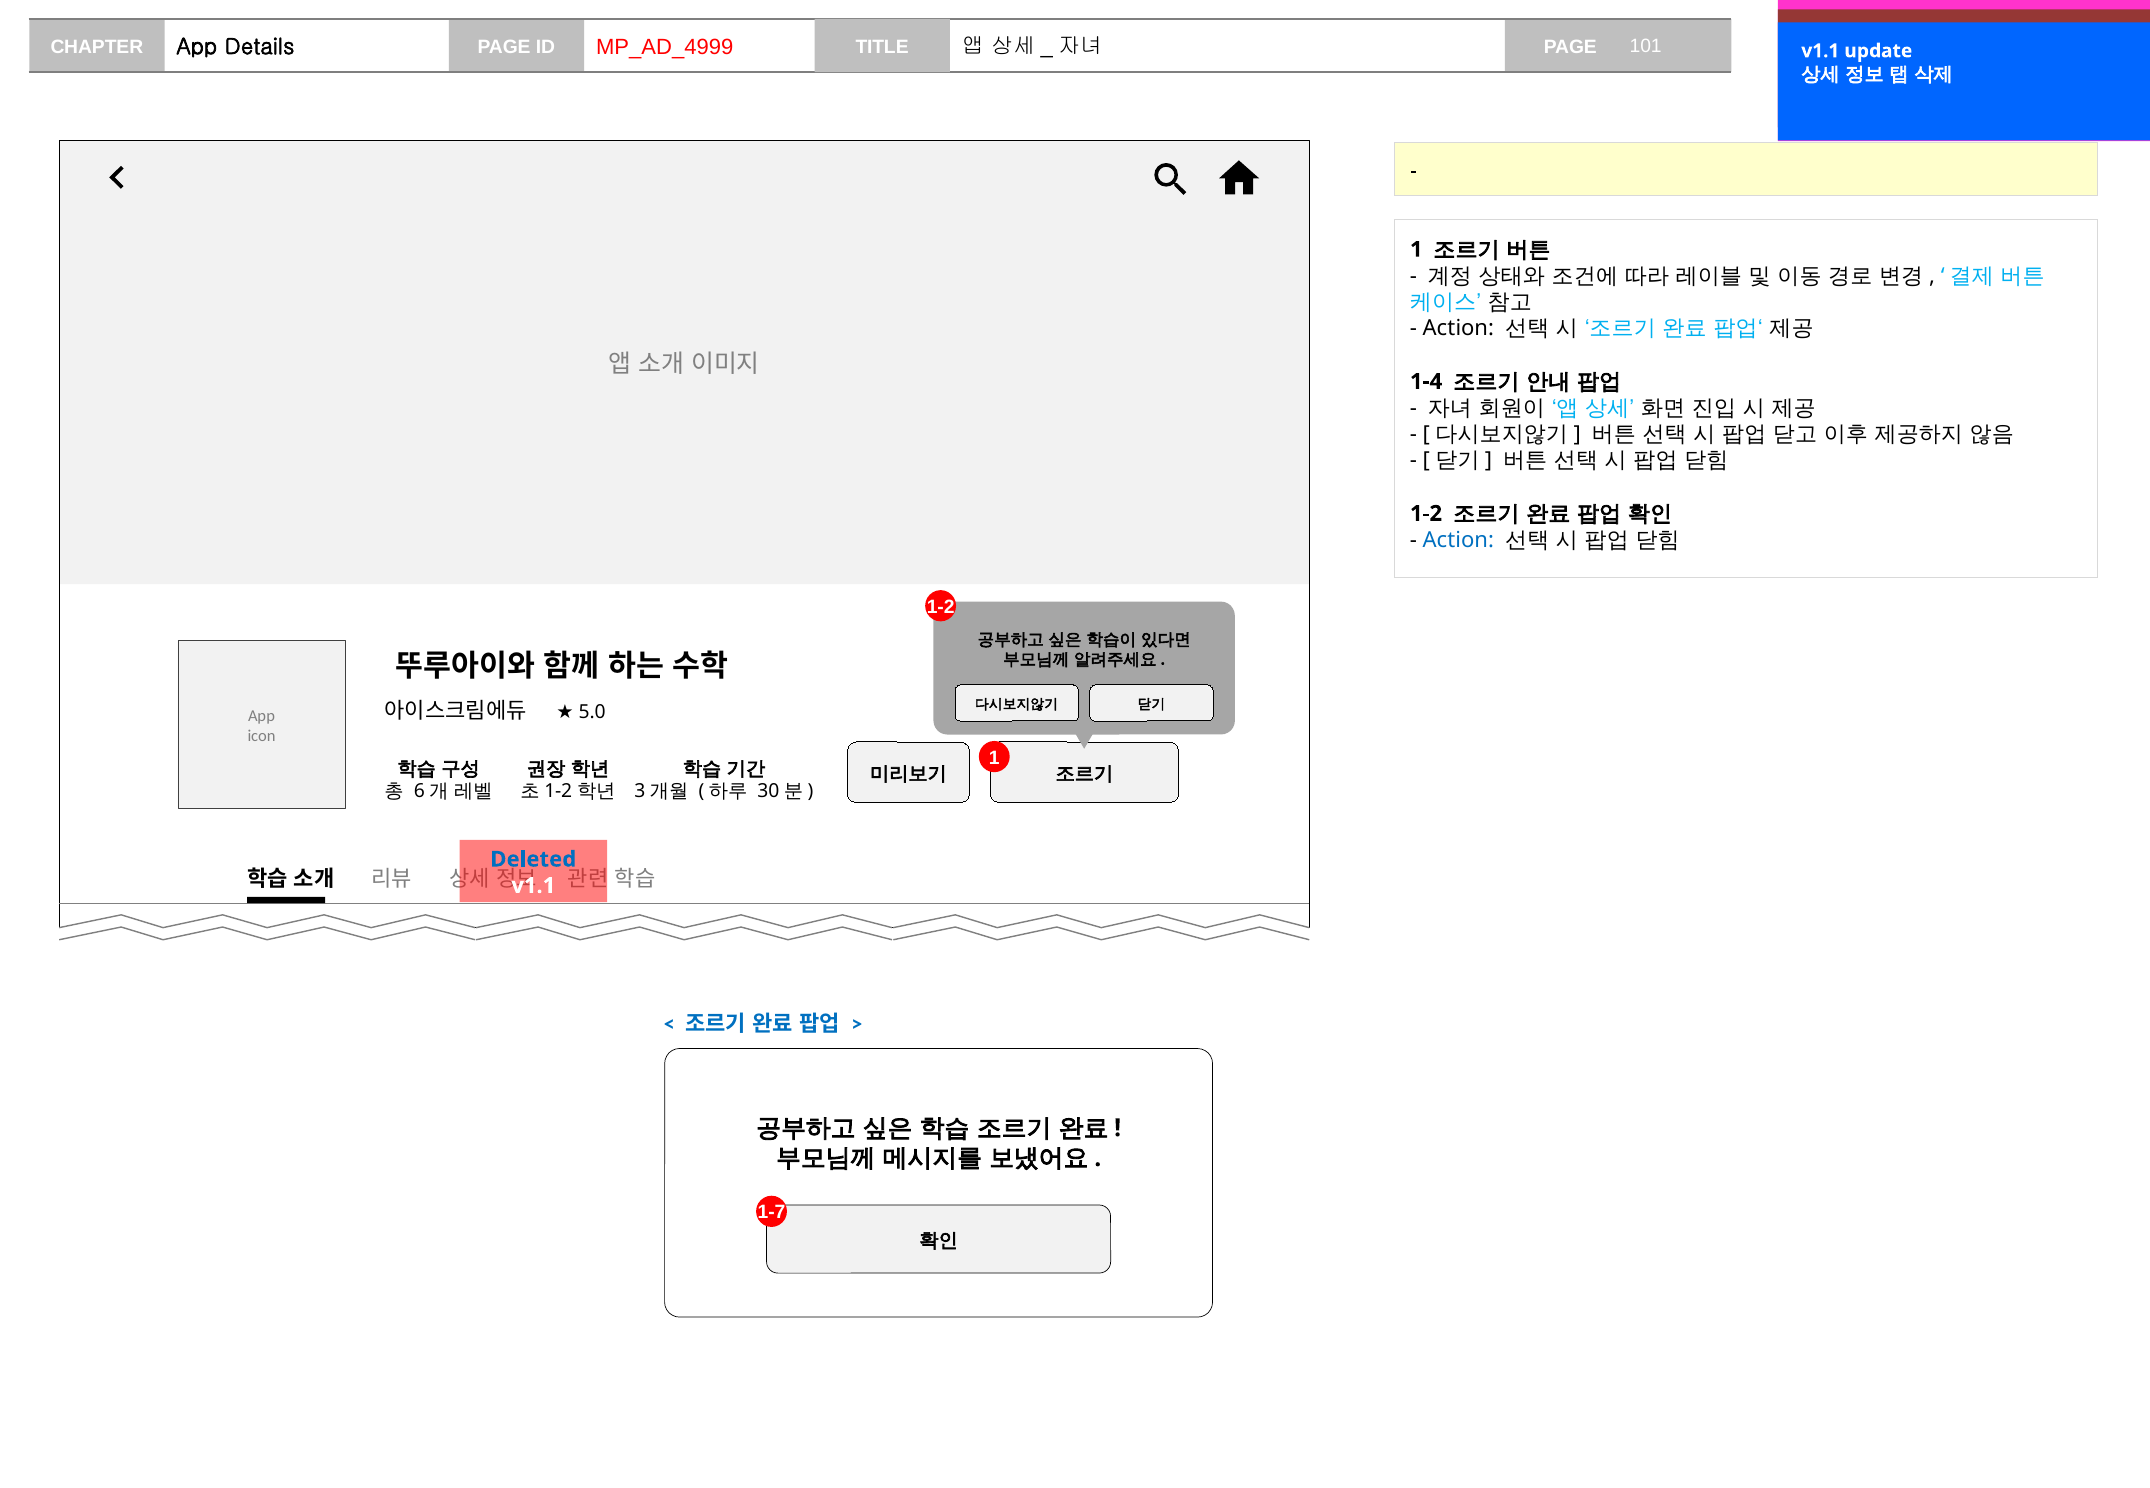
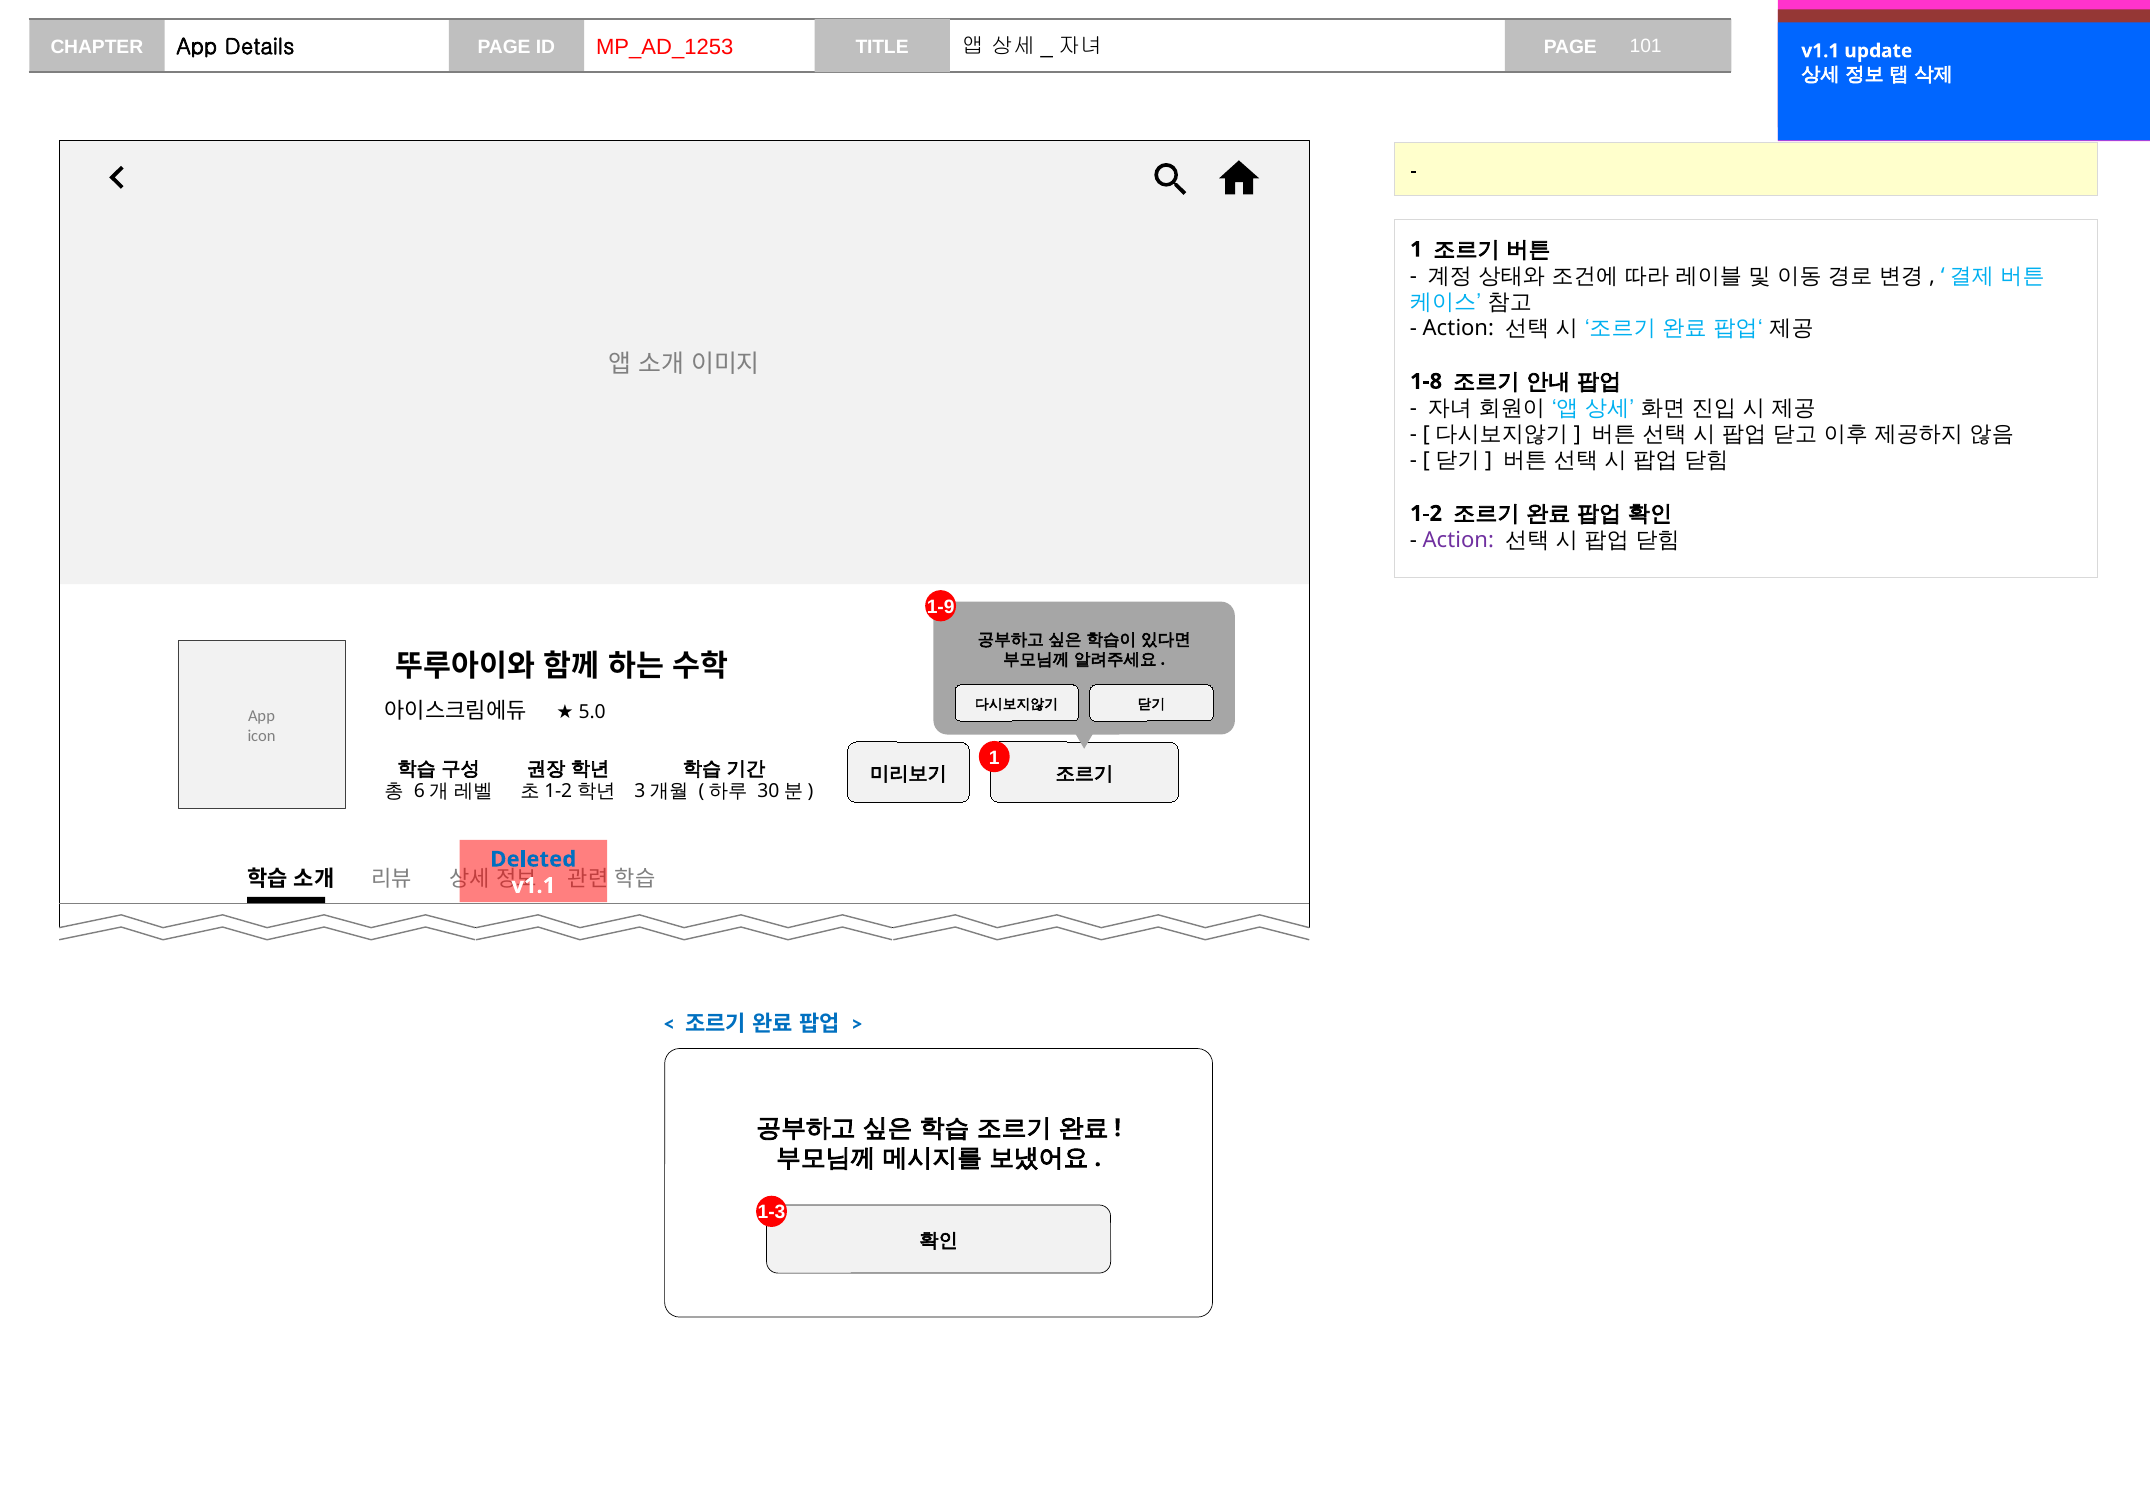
MP_AD_4999: MP_AD_4999 -> MP_AD_1253 (665, 47)
1-4: 1-4 -> 1-8 (1426, 382)
Action colour: blue -> purple (1458, 540)
1-2: 1-2 -> 1-9 (941, 607)
1-7: 1-7 -> 1-3 (772, 1213)
